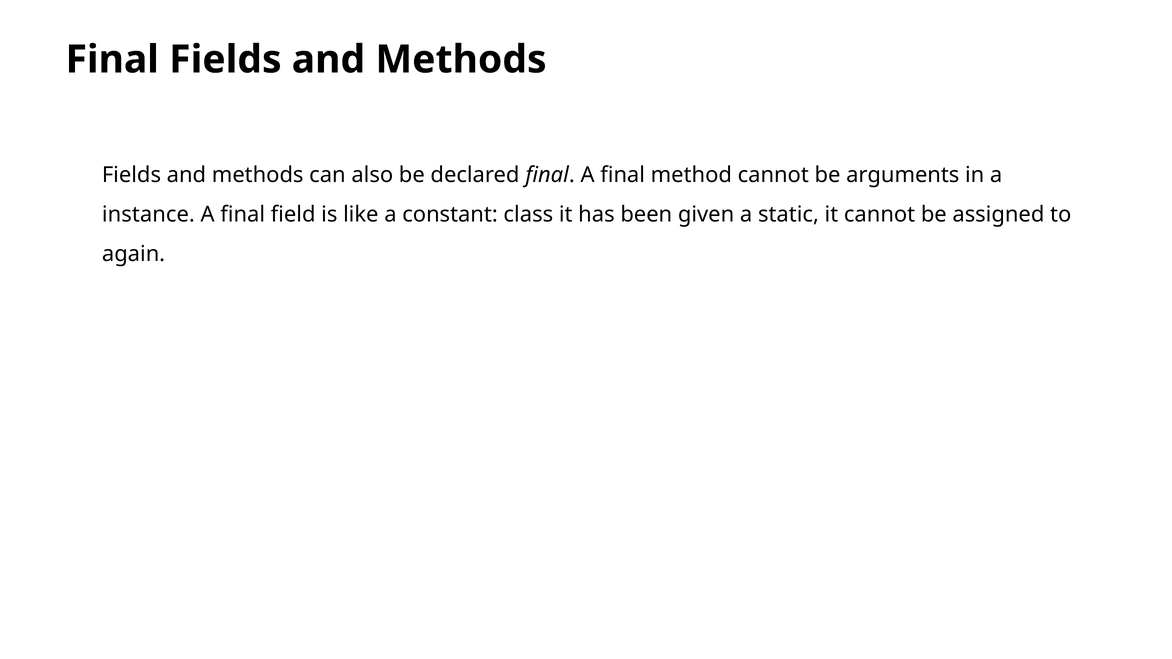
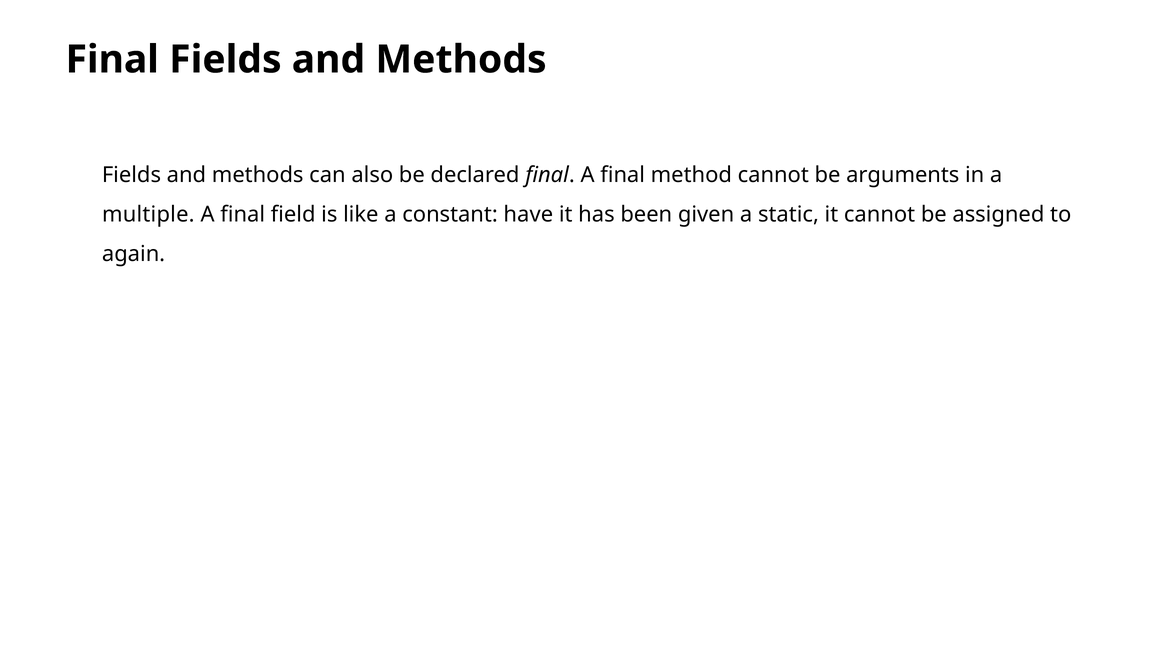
instance: instance -> multiple (148, 215)
class: class -> have (528, 215)
